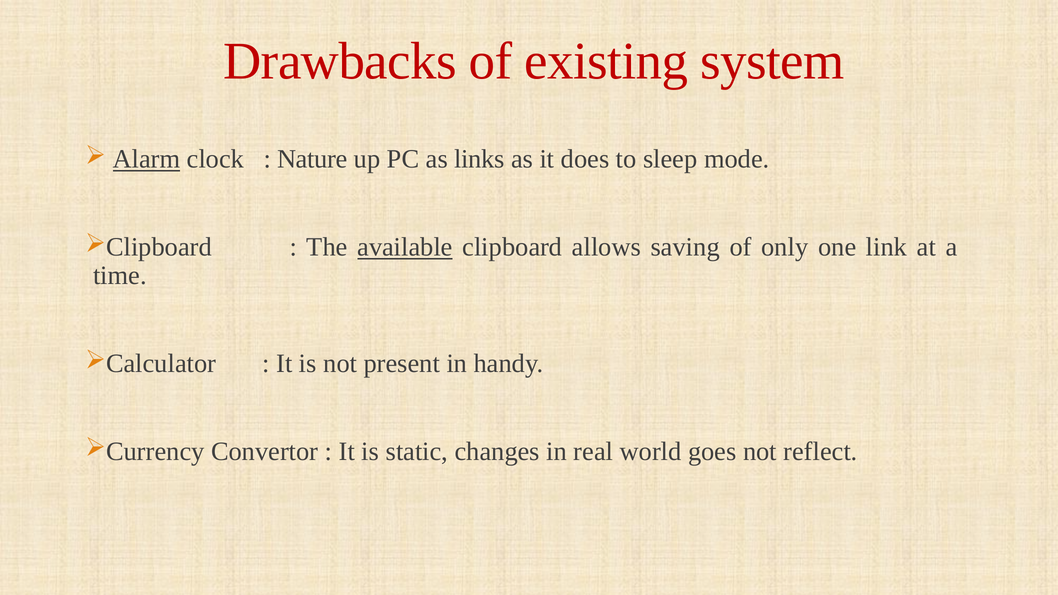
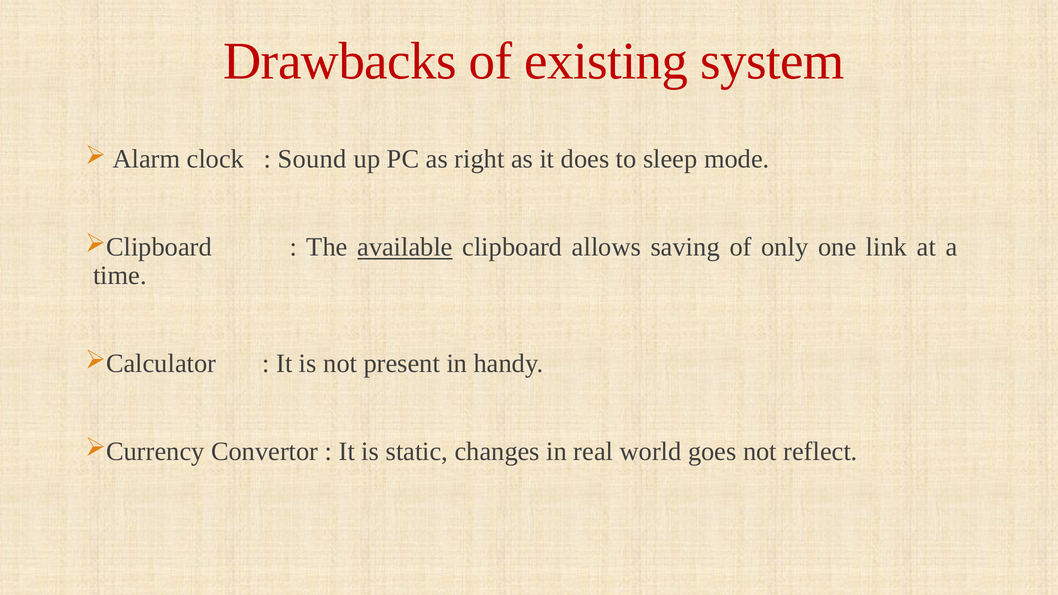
Alarm underline: present -> none (147, 159)
Nature: Nature -> Sound (312, 159)
links: links -> right (479, 159)
